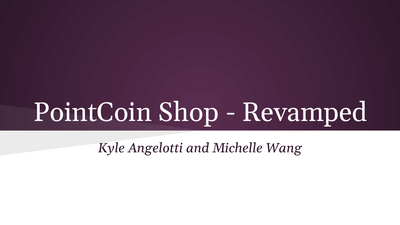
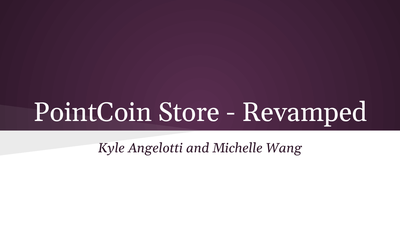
Shop: Shop -> Store (189, 112)
